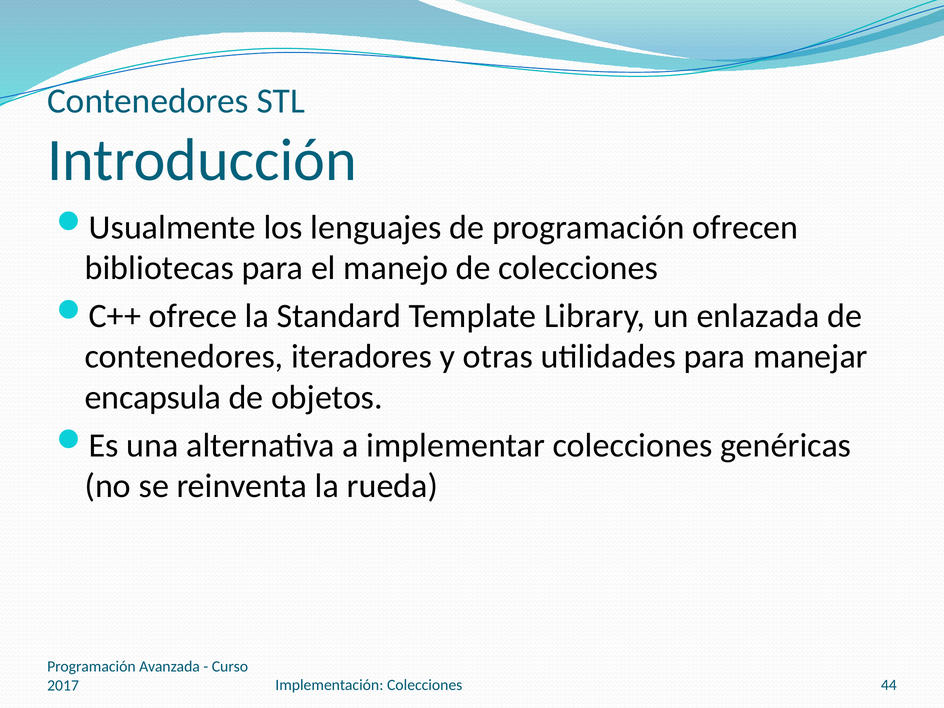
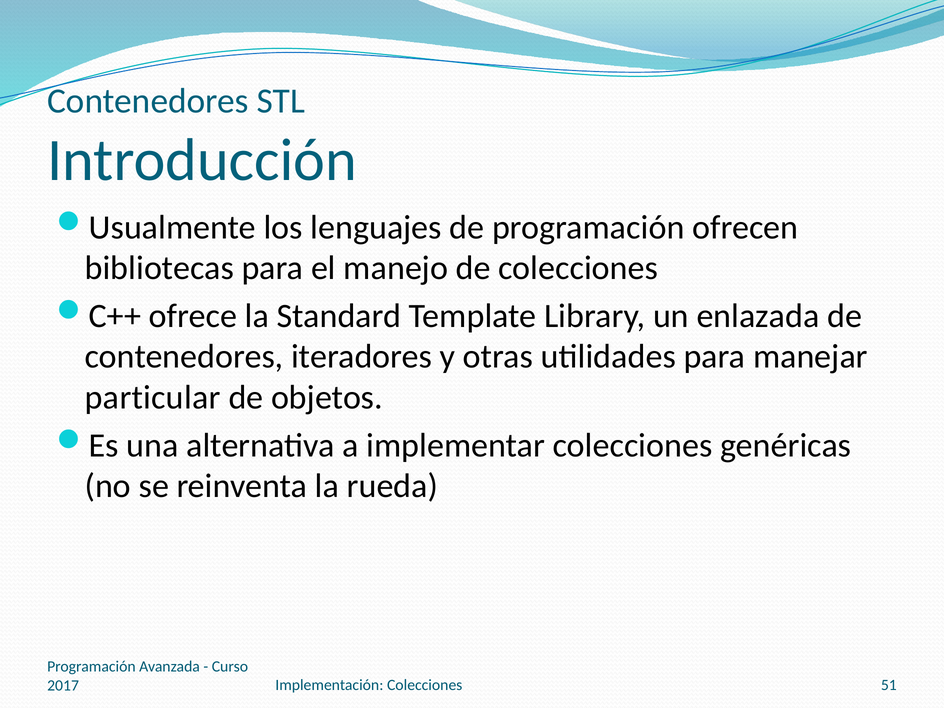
encapsula: encapsula -> particular (153, 398)
44: 44 -> 51 (889, 685)
